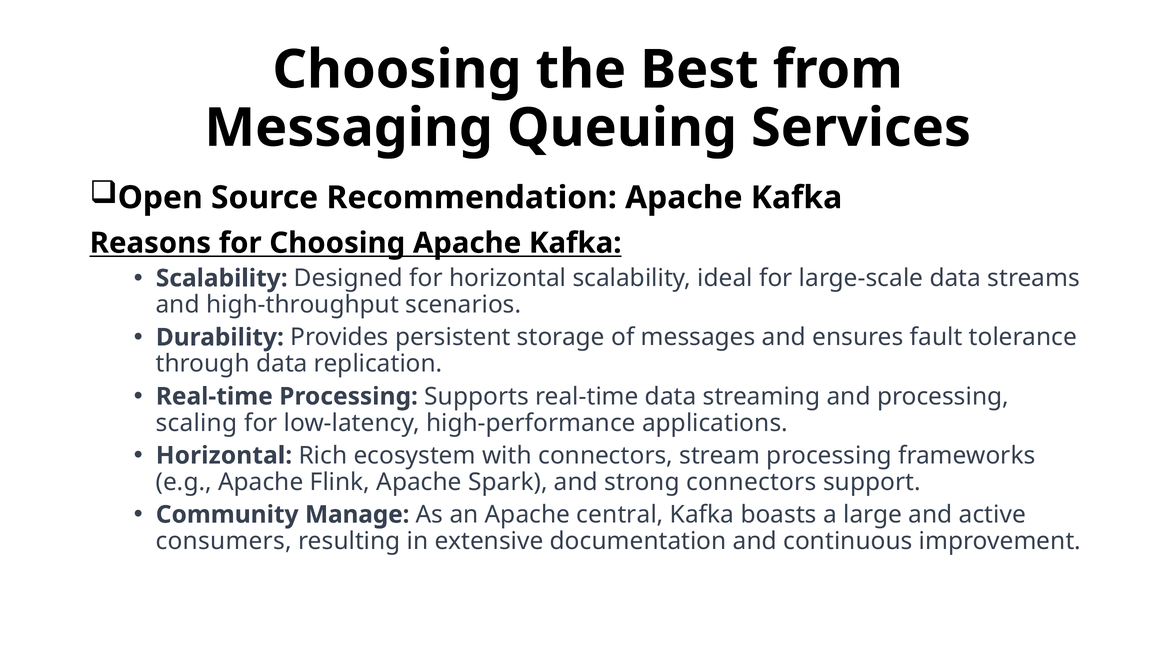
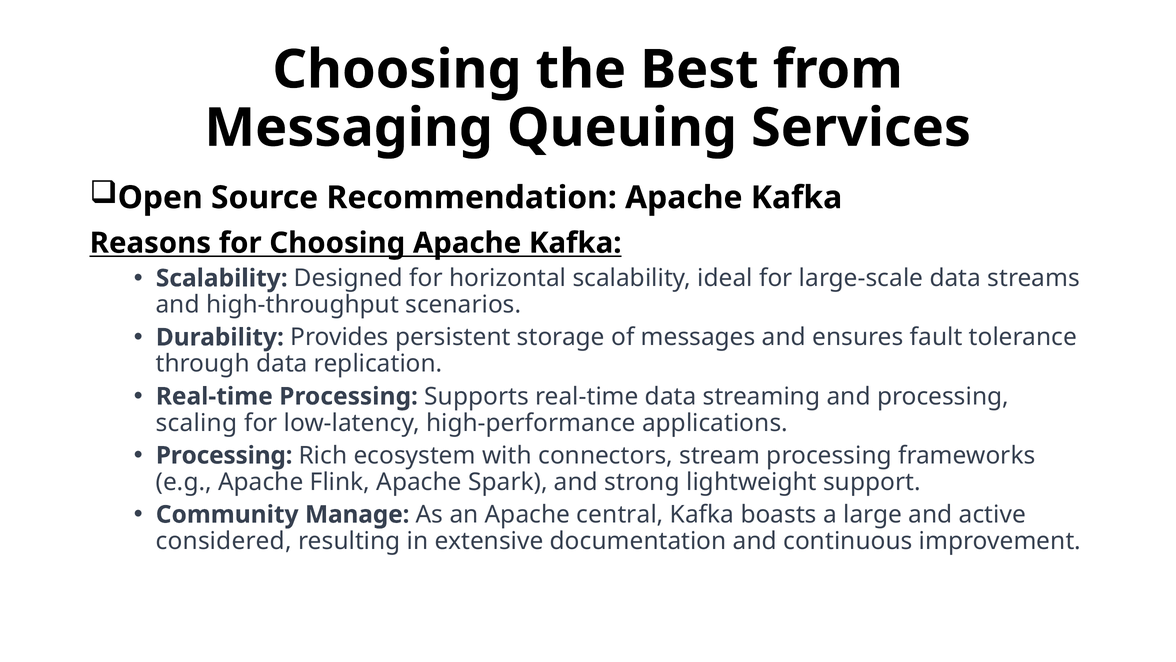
Horizontal: Horizontal -> Processing (224, 455)
strong connectors: connectors -> lightweight (751, 482)
consumers: consumers -> considered (224, 541)
